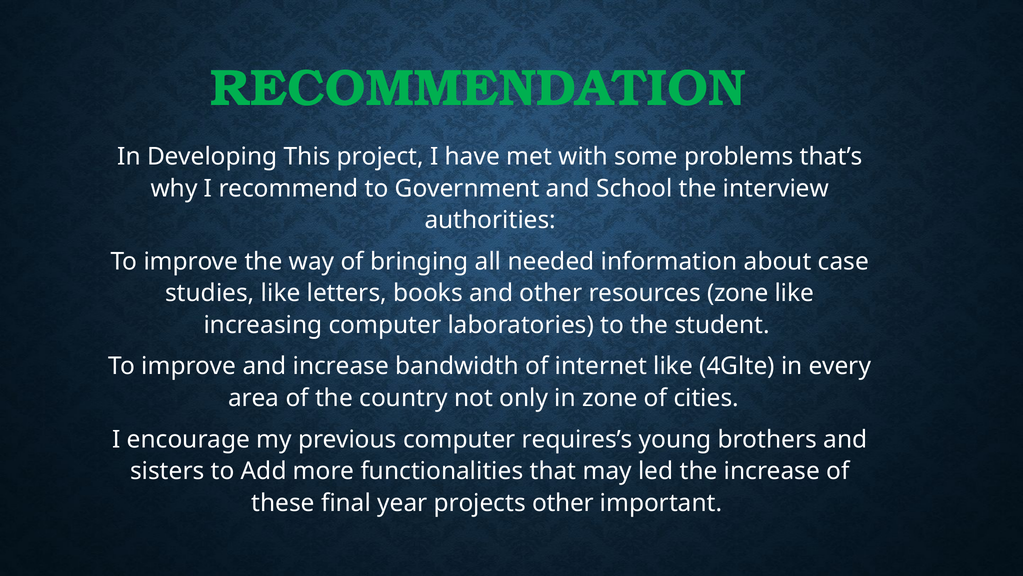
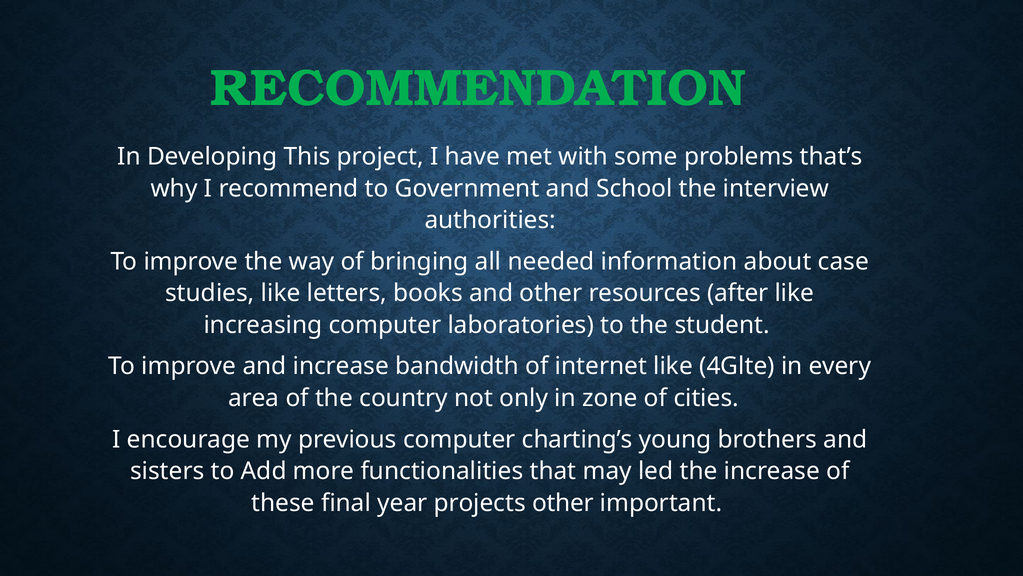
resources zone: zone -> after (738, 293)
requires’s: requires’s -> charting’s (577, 439)
